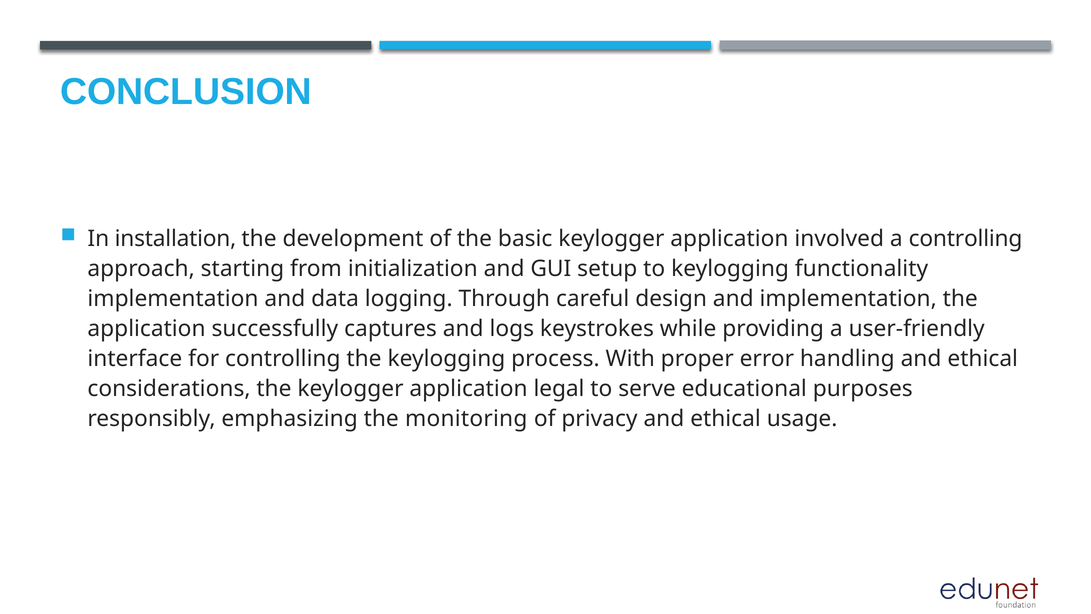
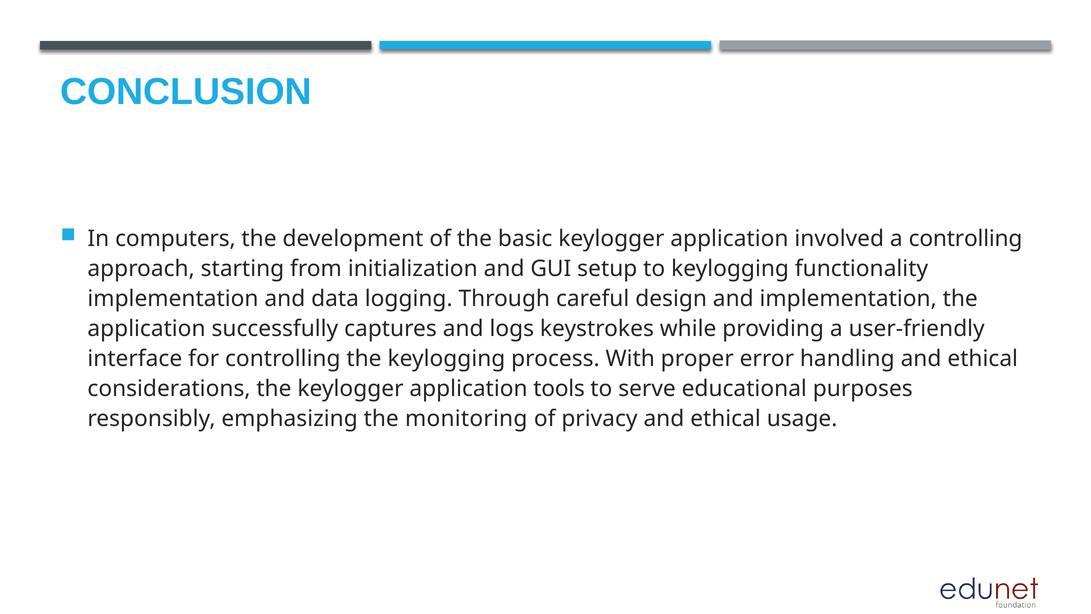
installation: installation -> computers (175, 238)
legal: legal -> tools (559, 389)
